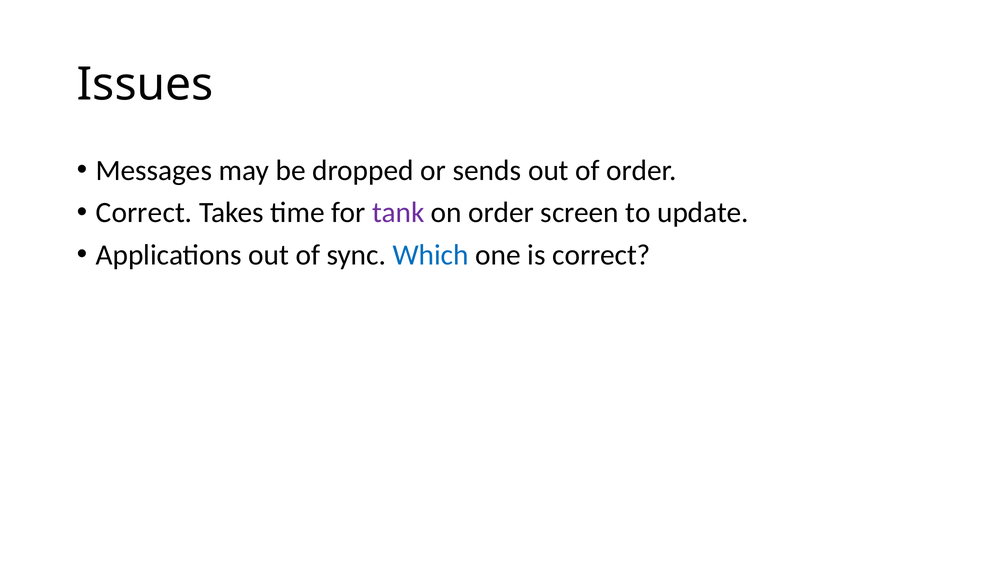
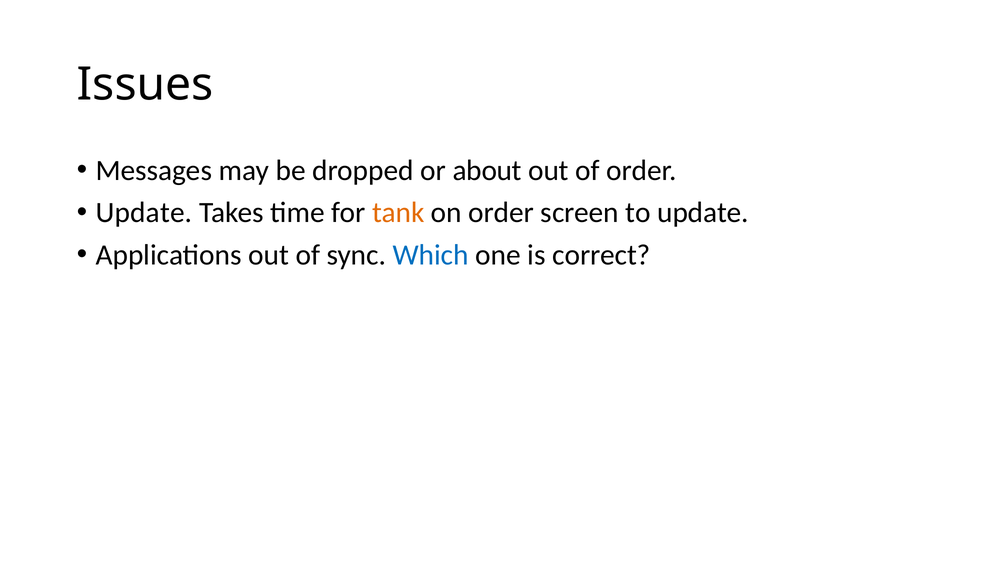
sends: sends -> about (487, 170)
Correct: Correct -> Update (144, 213)
tank colour: purple -> orange (398, 213)
